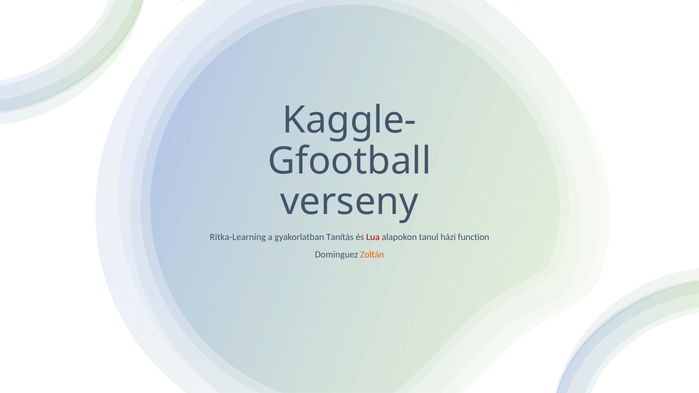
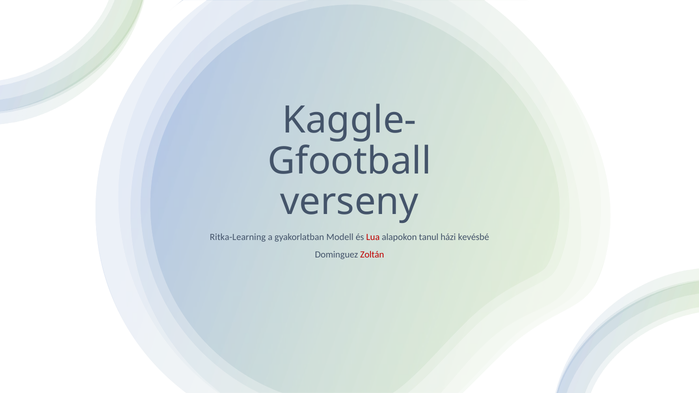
Tanítás: Tanítás -> Modell (340, 237)
function: function -> kevésbé (474, 237)
Zoltán colour: orange -> red (372, 255)
